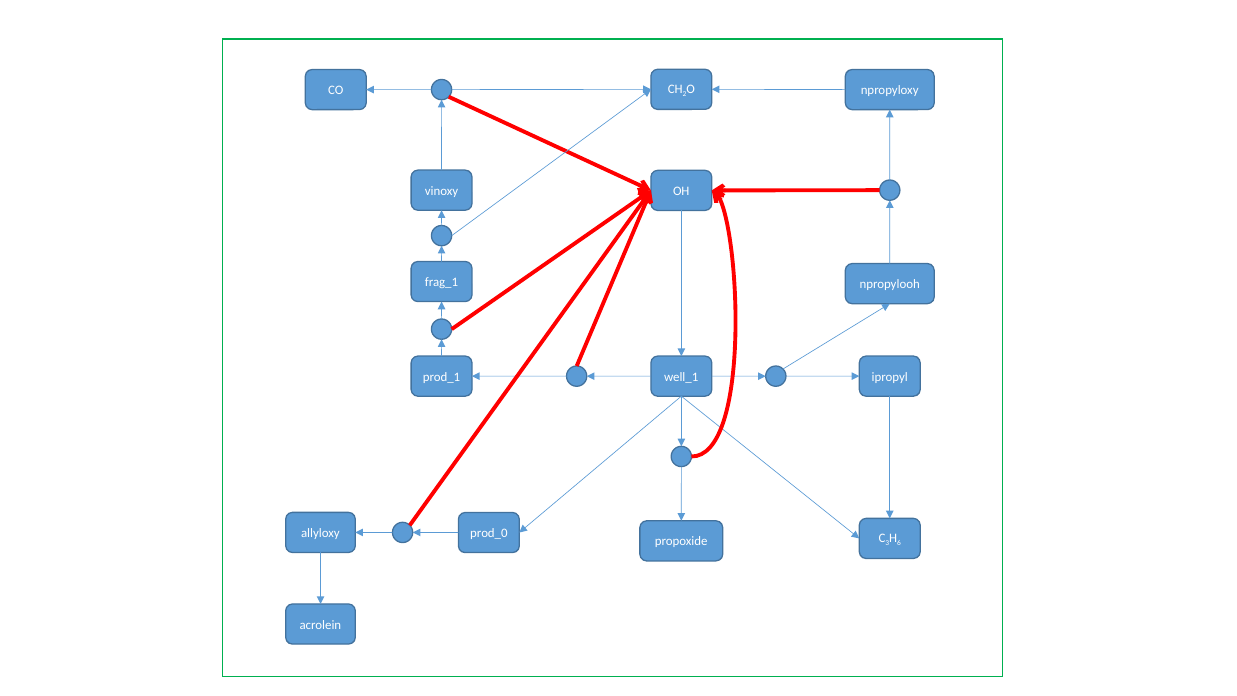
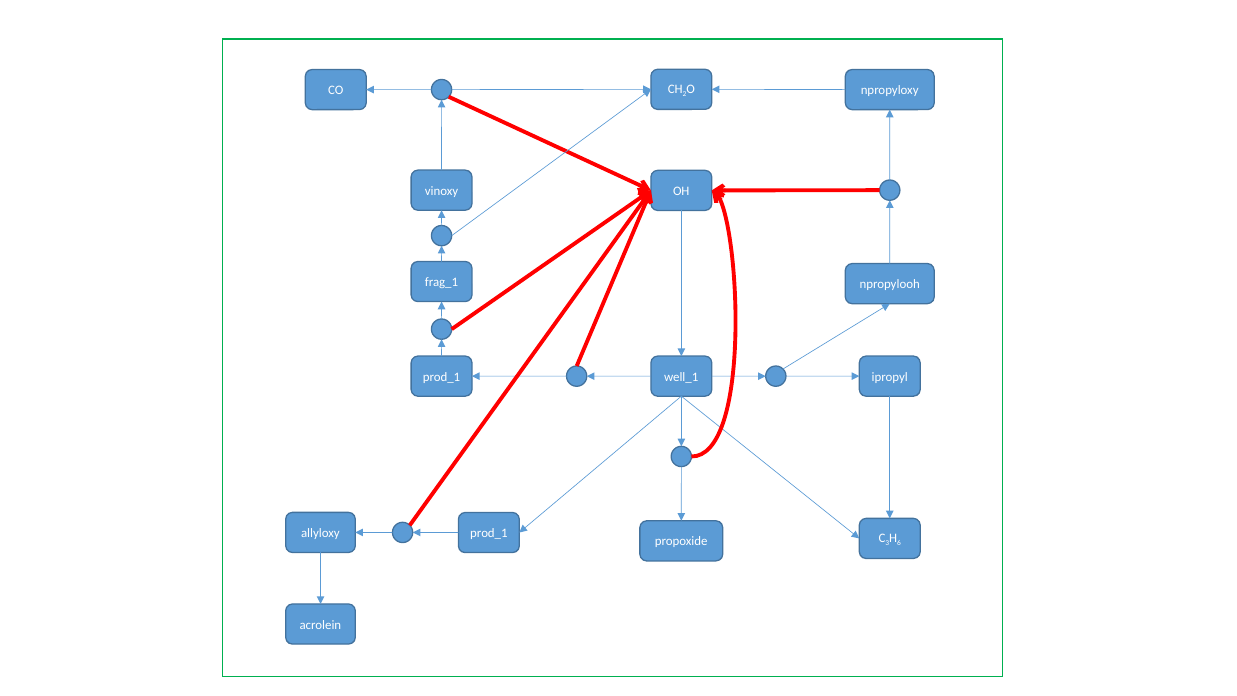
prod_0: prod_0 -> prod_1 (489, 533)
